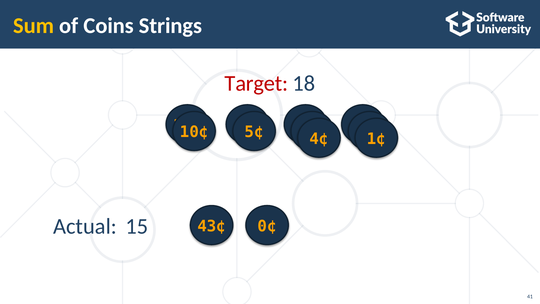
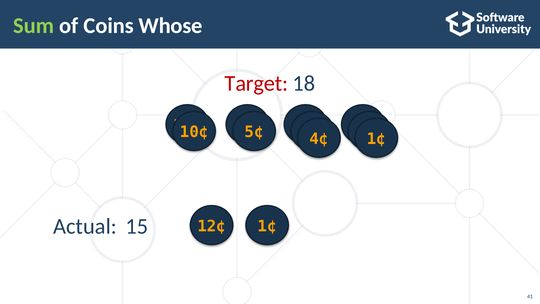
Sum colour: yellow -> light green (34, 26)
Strings: Strings -> Whose (171, 26)
43¢: 43¢ -> 12¢ (212, 226)
0¢: 0¢ -> 1¢ (267, 226)
